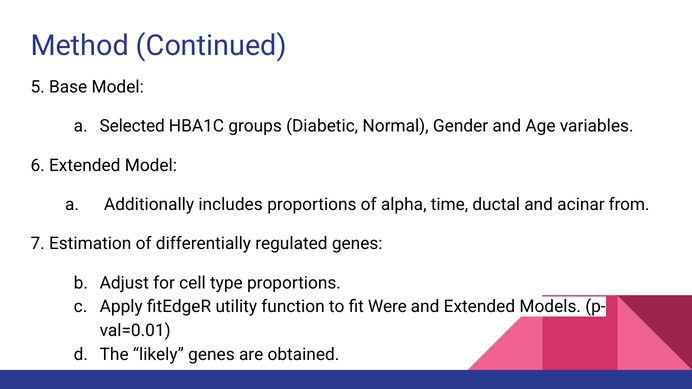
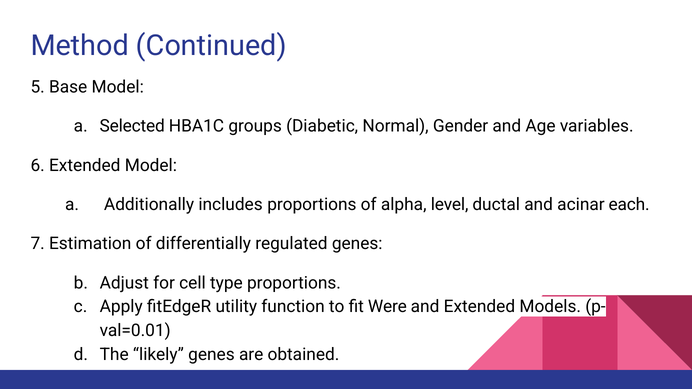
time: time -> level (450, 205)
from: from -> each (629, 205)
